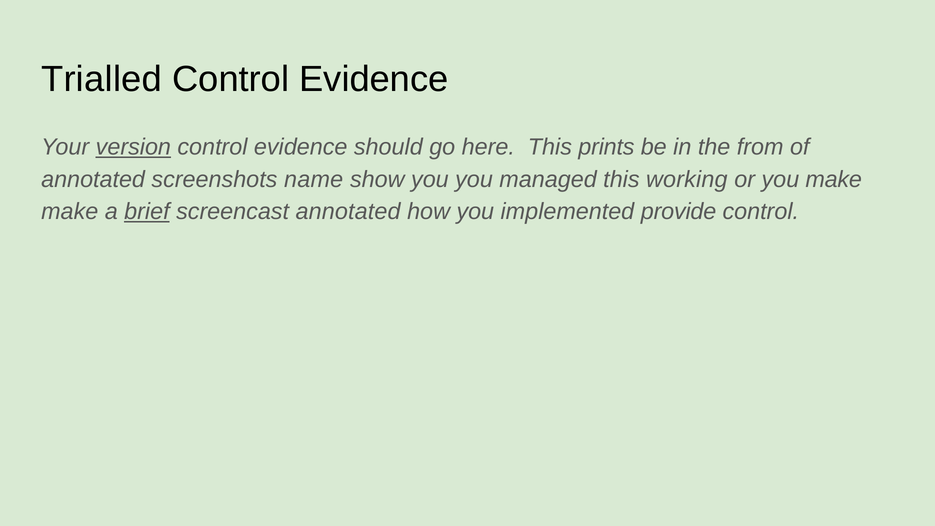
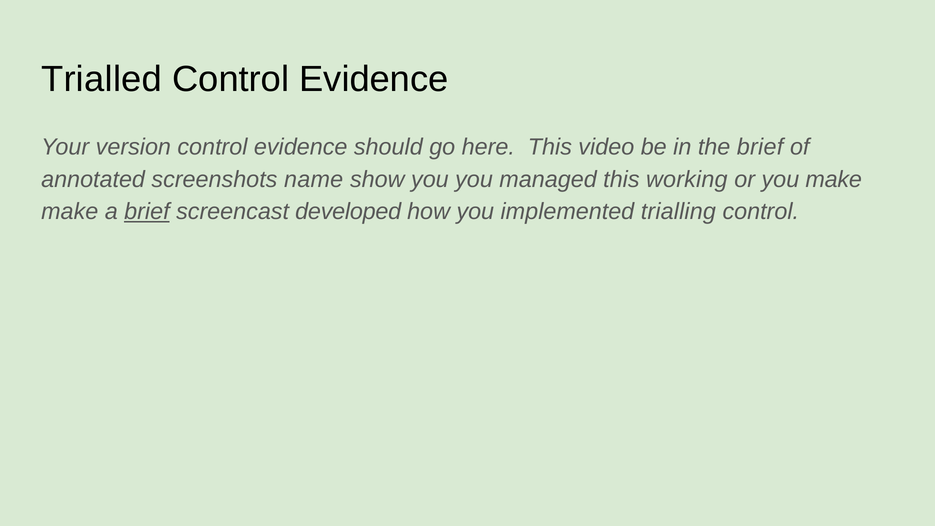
version underline: present -> none (133, 147)
prints: prints -> video (606, 147)
the from: from -> brief (760, 147)
screencast annotated: annotated -> developed (348, 212)
provide: provide -> trialling (678, 212)
